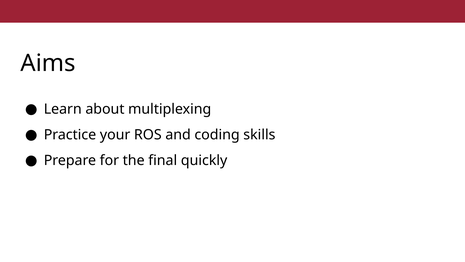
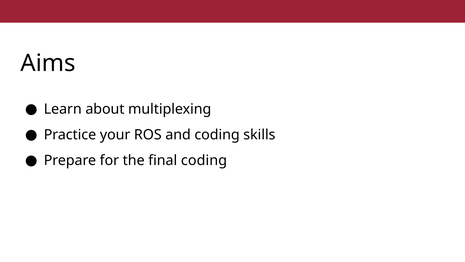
final quickly: quickly -> coding (204, 160)
